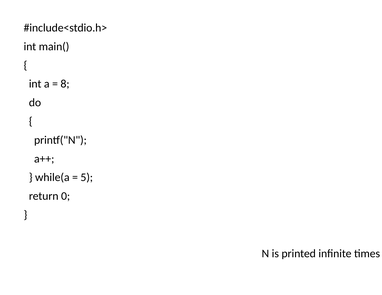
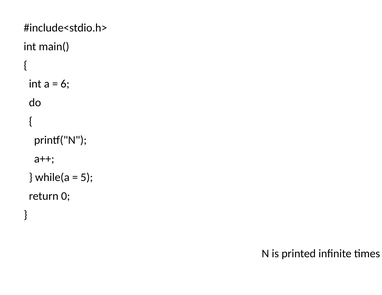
8: 8 -> 6 (65, 84)
